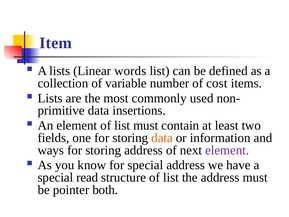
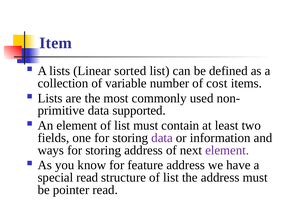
words: words -> sorted (130, 71)
insertions: insertions -> supported (139, 110)
data colour: orange -> purple (162, 138)
for special: special -> feature (145, 165)
pointer both: both -> read (105, 190)
